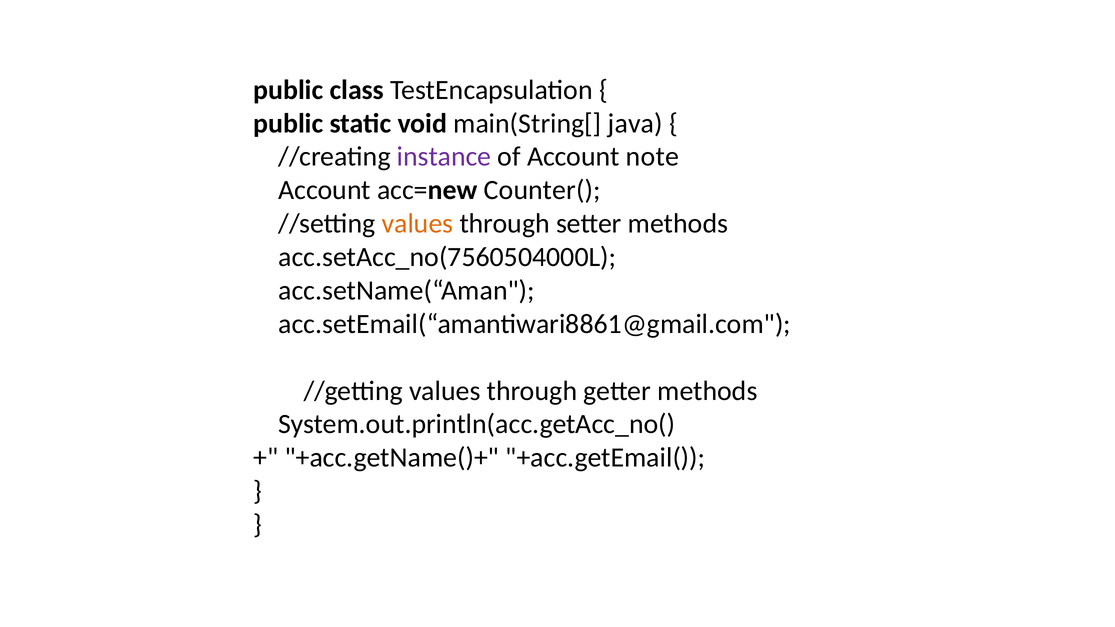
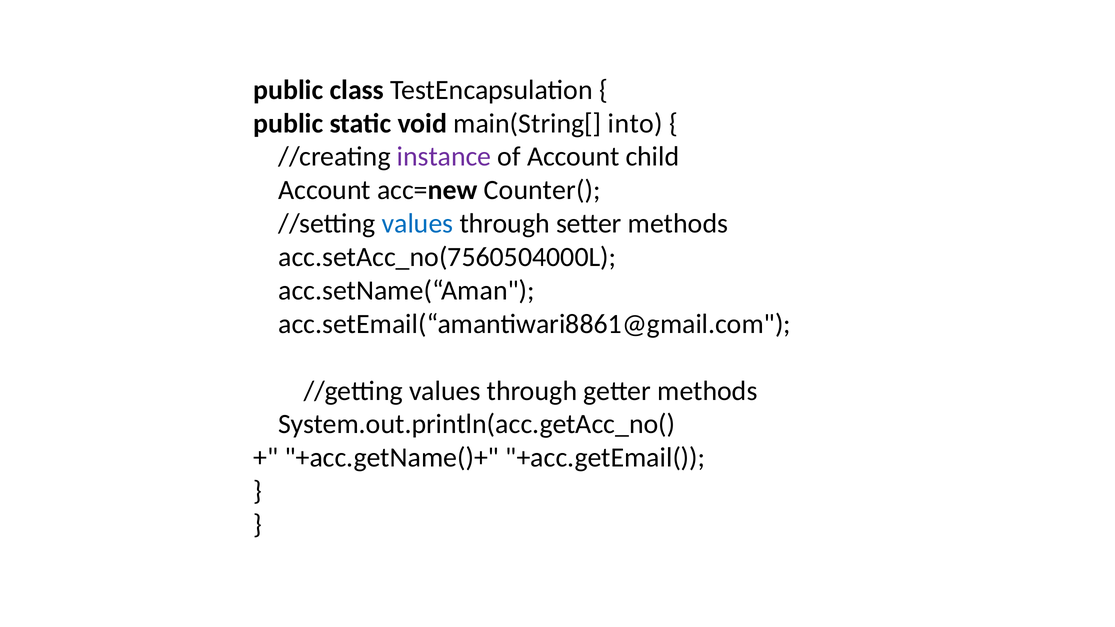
java: java -> into (635, 123)
note: note -> child (652, 157)
values colour: orange -> blue (417, 224)
